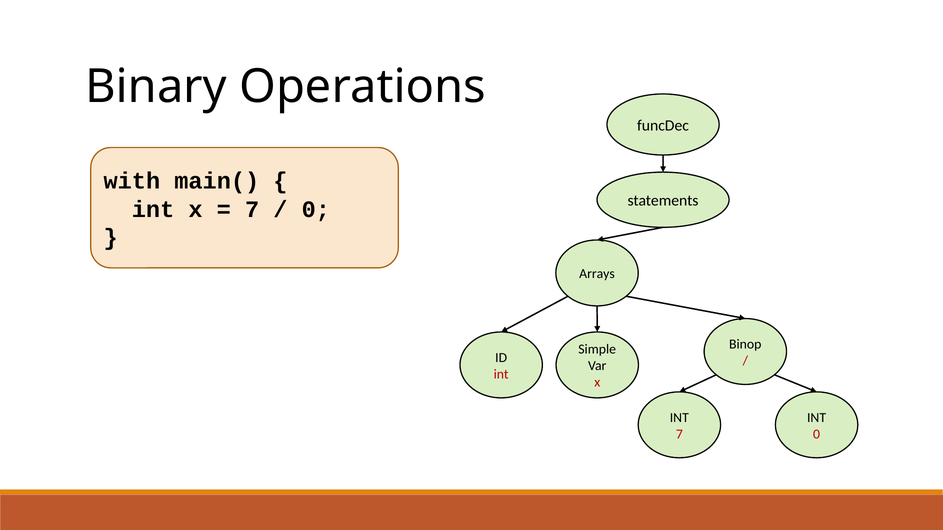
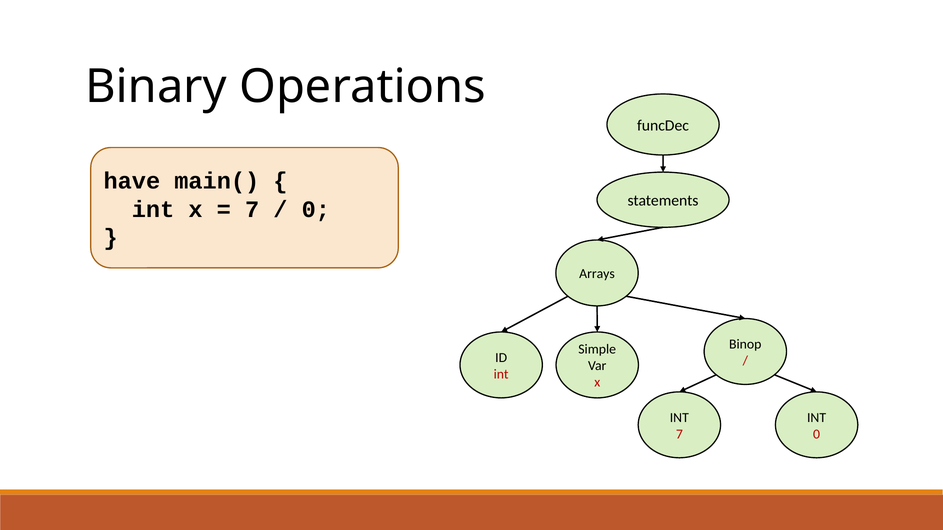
with: with -> have (132, 181)
